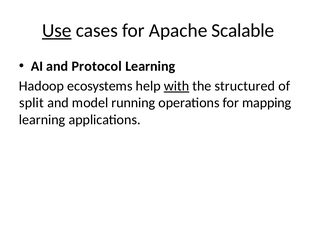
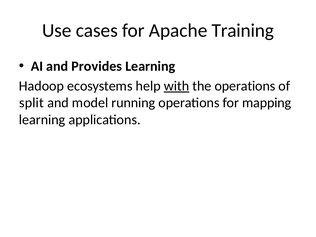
Use underline: present -> none (57, 31)
Scalable: Scalable -> Training (243, 31)
Protocol: Protocol -> Provides (97, 66)
the structured: structured -> operations (245, 86)
